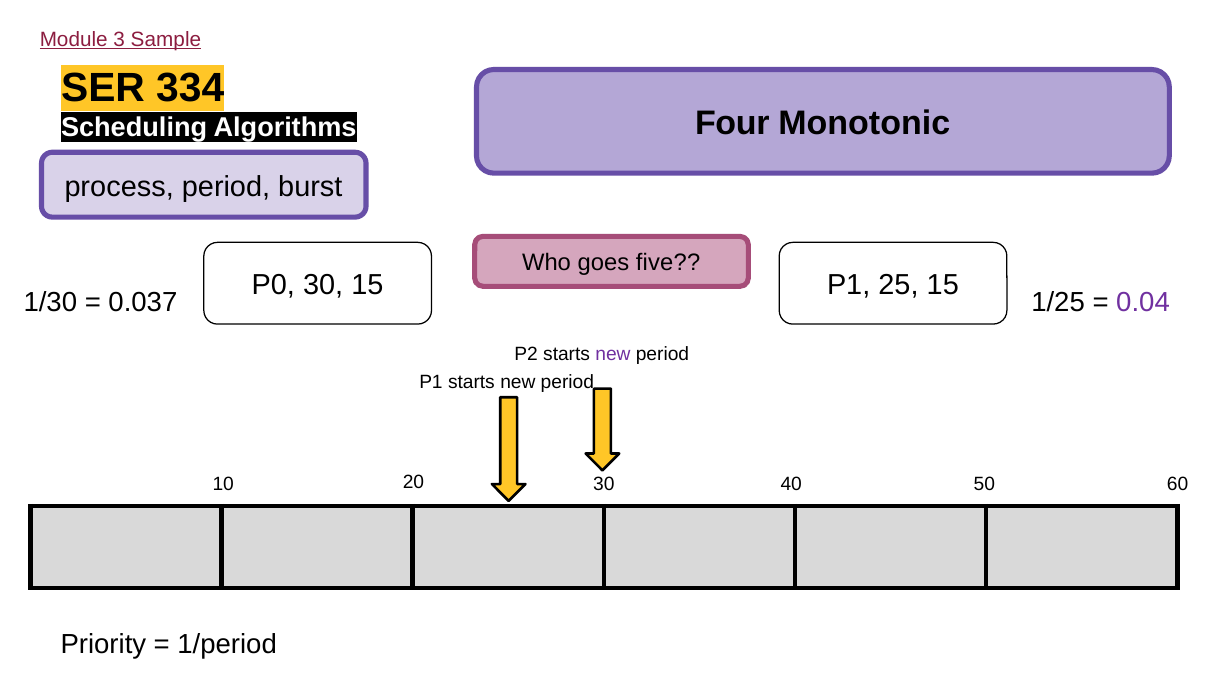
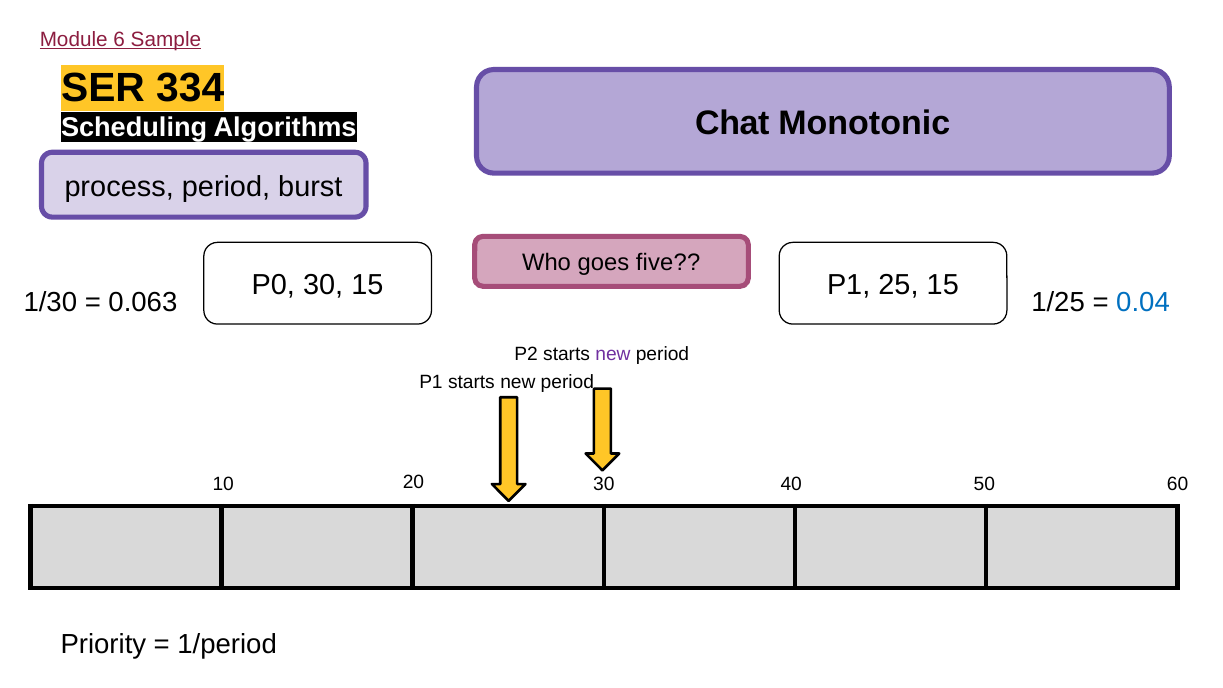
3: 3 -> 6 (119, 40)
Four: Four -> Chat (732, 124)
0.037: 0.037 -> 0.063 (143, 302)
0.04 colour: purple -> blue (1143, 302)
